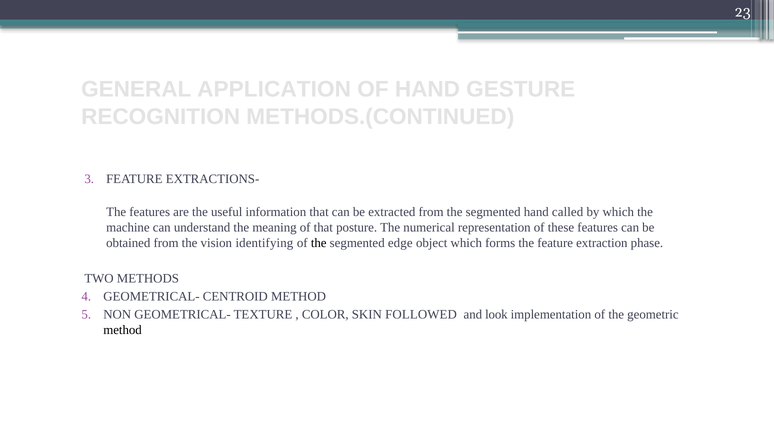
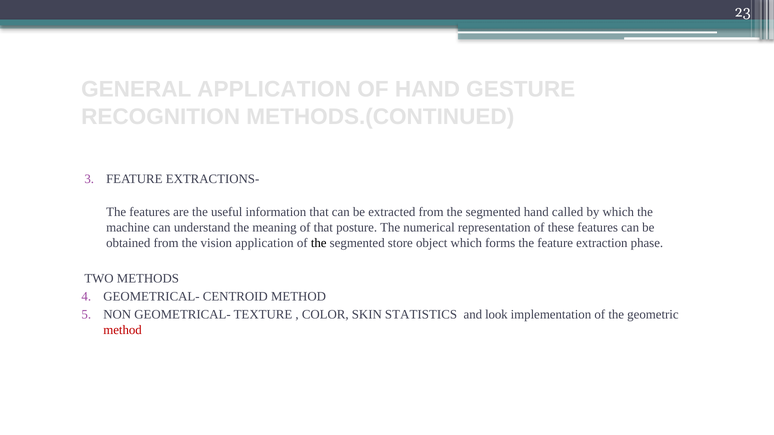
vision identifying: identifying -> application (264, 243)
edge: edge -> store (400, 243)
FOLLOWED: FOLLOWED -> STATISTICS (421, 315)
method colour: black -> red (123, 330)
